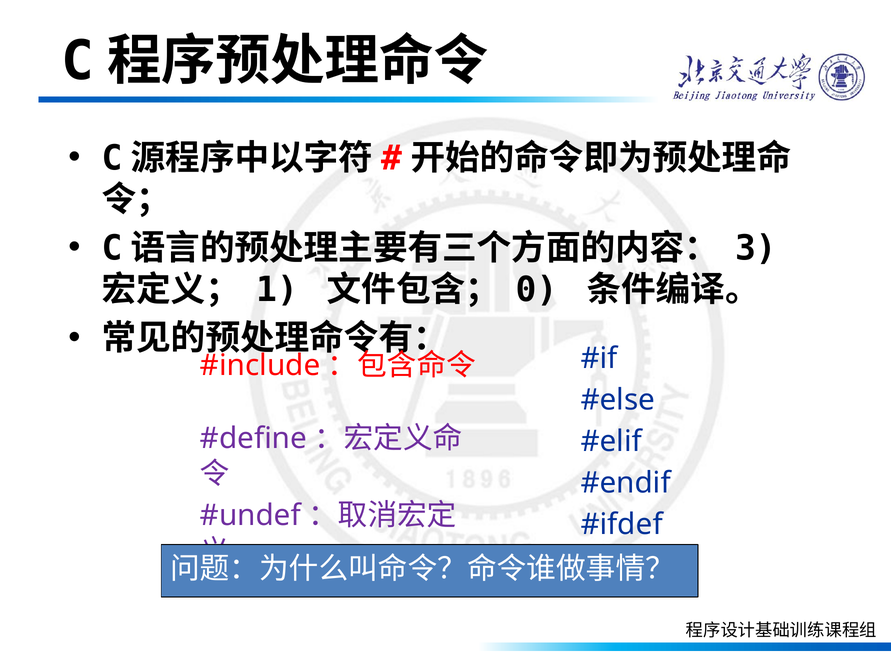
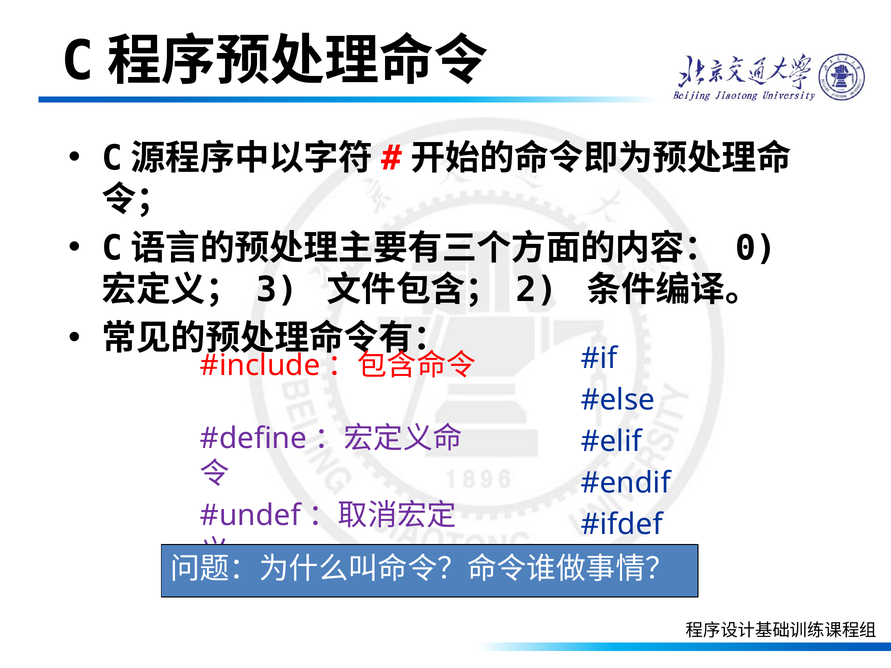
3: 3 -> 0 (756, 248)
1: 1 -> 3 (277, 290)
0: 0 -> 2 (537, 290)
